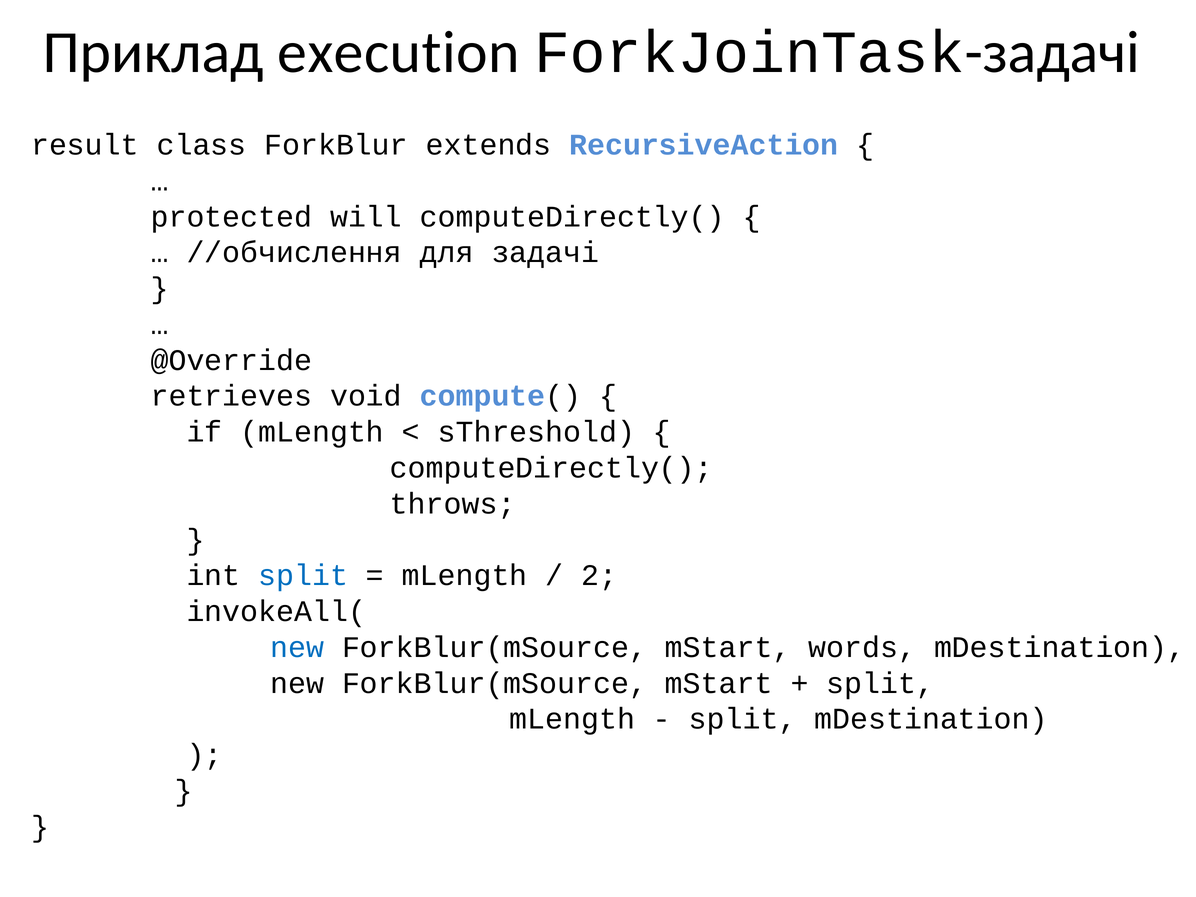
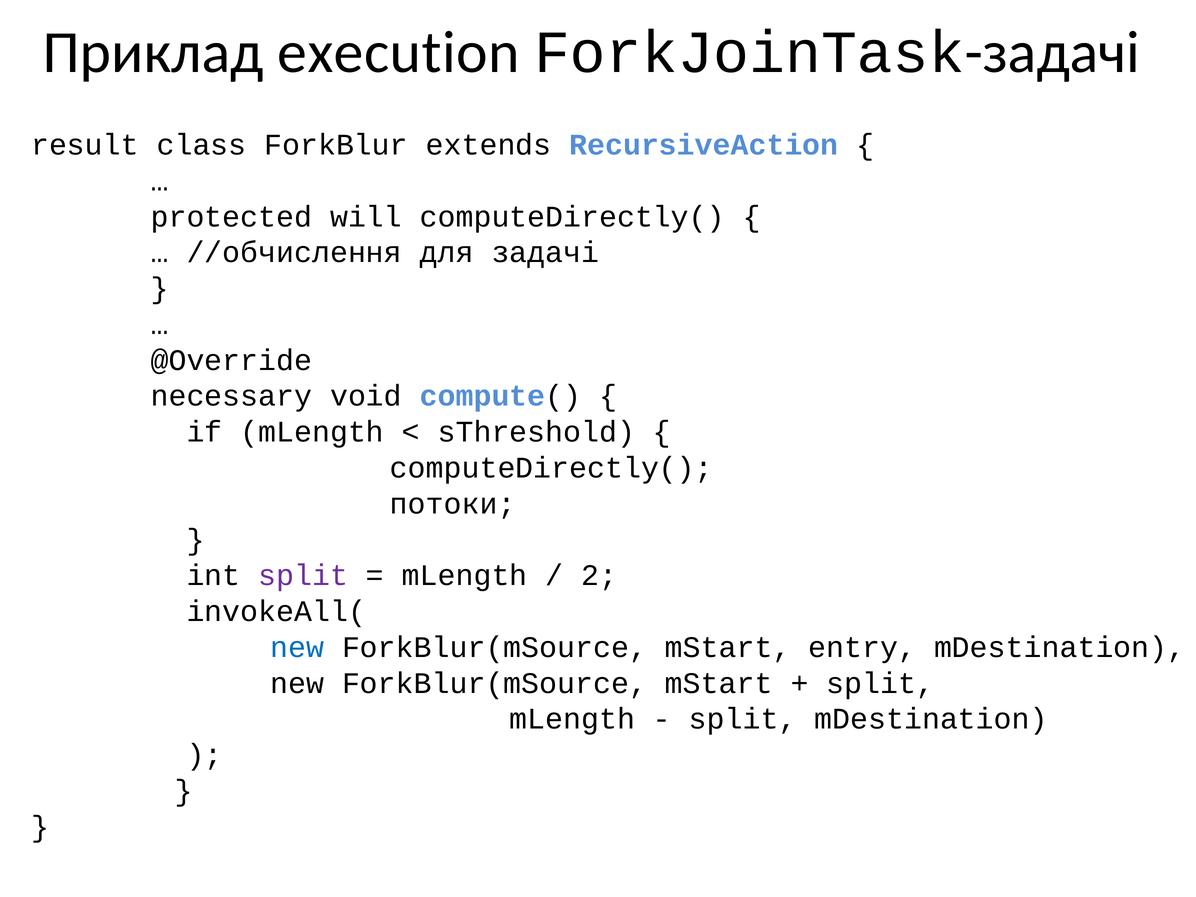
retrieves: retrieves -> necessary (231, 396)
throws: throws -> потоки (453, 504)
split colour: blue -> purple (303, 576)
words: words -> entry (862, 647)
